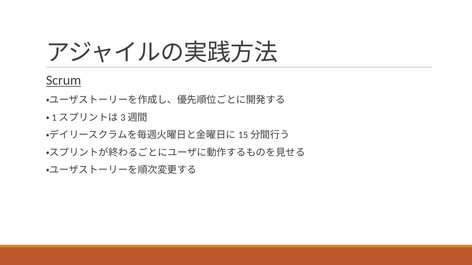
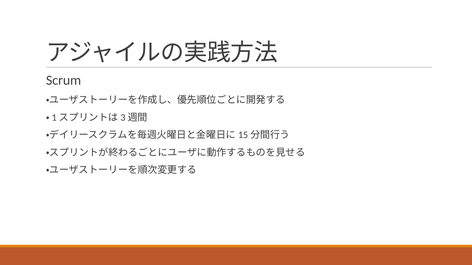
Scrum underline: present -> none (64, 81)
